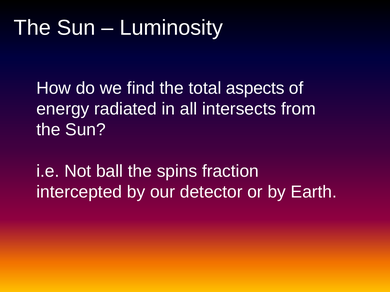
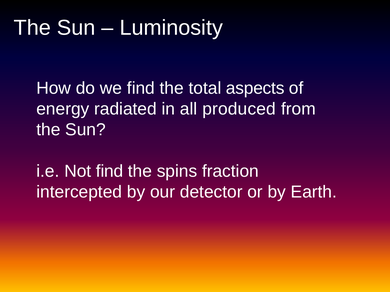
intersects: intersects -> produced (239, 109)
Not ball: ball -> find (110, 171)
